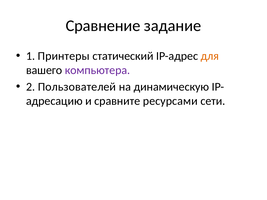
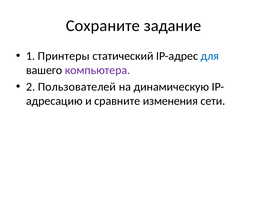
Сравнение: Сравнение -> Сохраните (103, 26)
для colour: orange -> blue (210, 56)
ресурсами: ресурсами -> изменения (170, 101)
